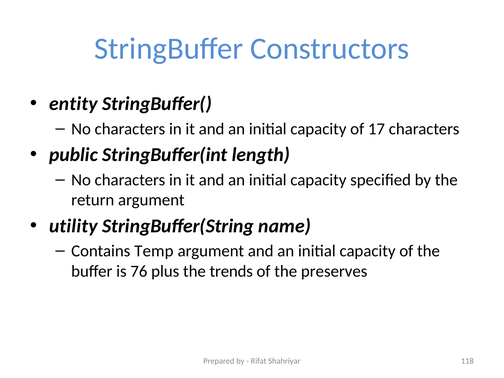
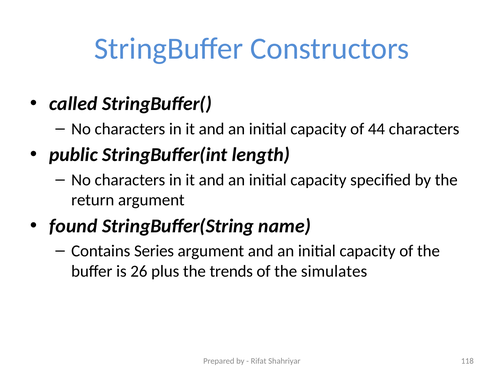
entity: entity -> called (73, 104)
17: 17 -> 44 (376, 129)
utility: utility -> found (73, 226)
Temp: Temp -> Series (154, 251)
76: 76 -> 26 (139, 271)
preserves: preserves -> simulates (334, 271)
